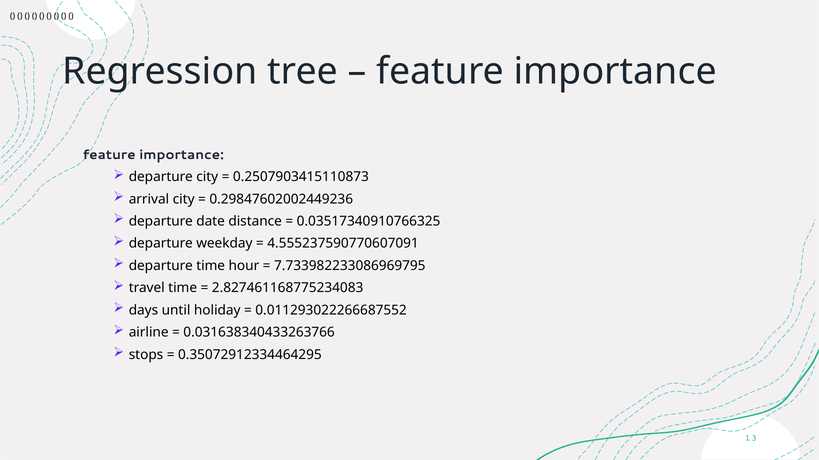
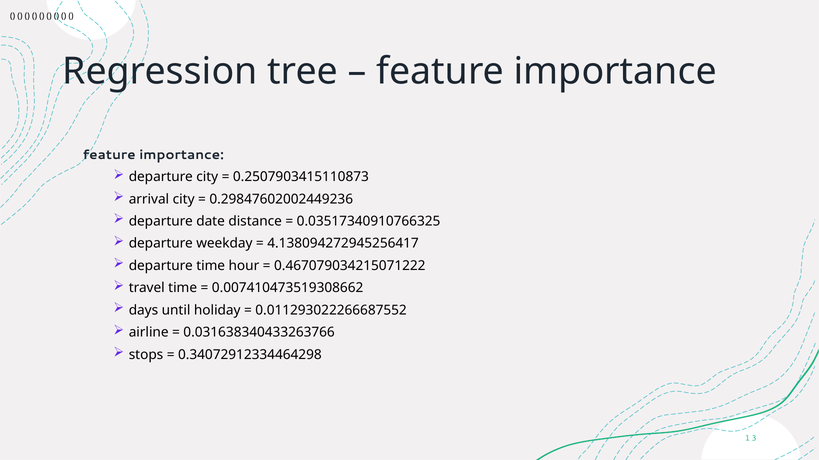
4.555237590770607091: 4.555237590770607091 -> 4.138094272945256417 (343, 244)
7.733982233086969795: 7.733982233086969795 -> 0.467079034215071222 (350, 266)
2.827461168775234083: 2.827461168775234083 -> 0.007410473519308662 (288, 288)
0.35072912334464295: 0.35072912334464295 -> 0.34072912334464298 (250, 355)
